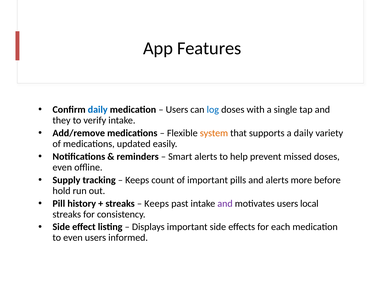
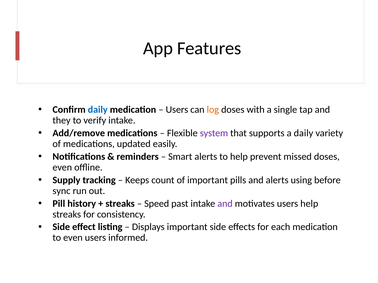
log colour: blue -> orange (213, 110)
system colour: orange -> purple (214, 133)
more: more -> using (301, 180)
hold: hold -> sync (61, 191)
Keeps: Keeps -> Speed (157, 204)
users local: local -> help (309, 204)
